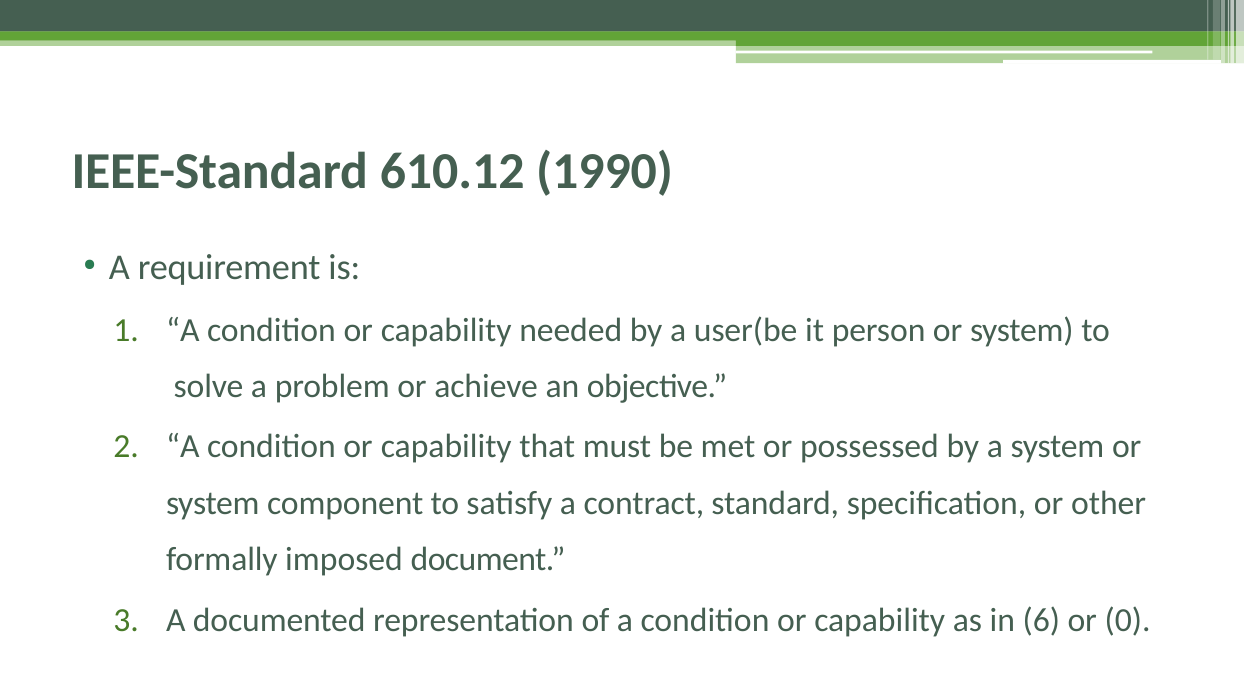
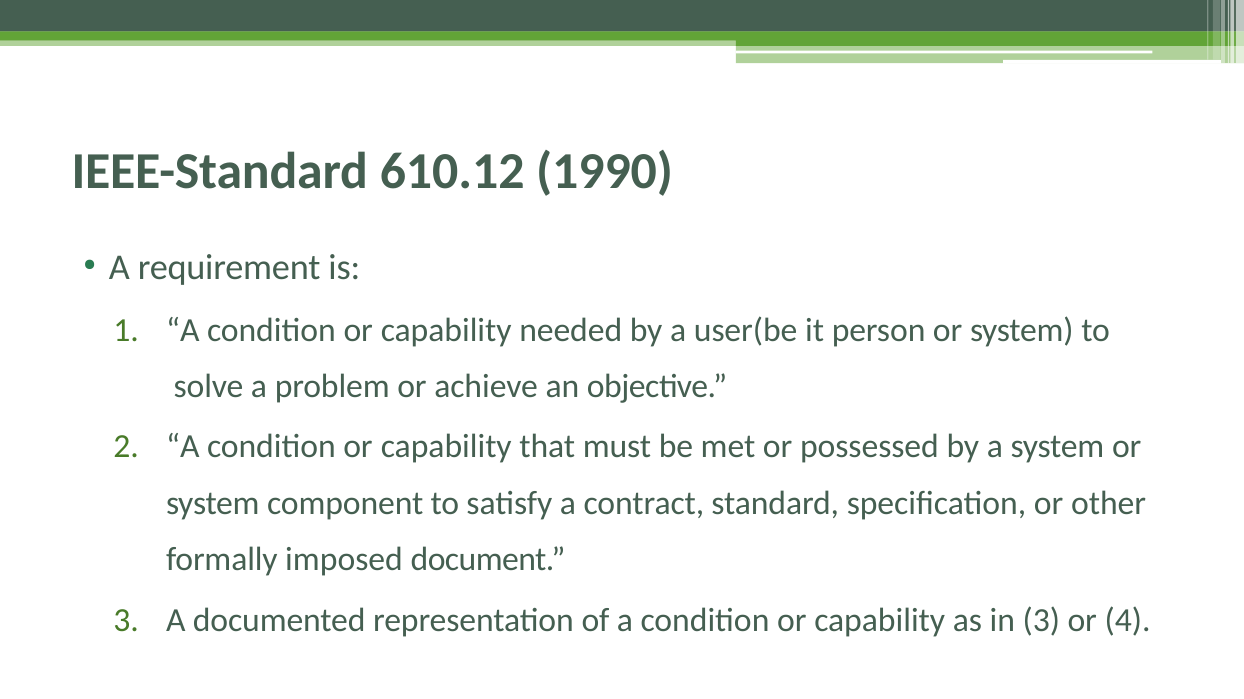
in 6: 6 -> 3 (1041, 621)
0: 0 -> 4 (1128, 621)
